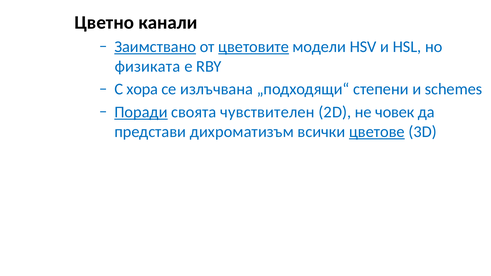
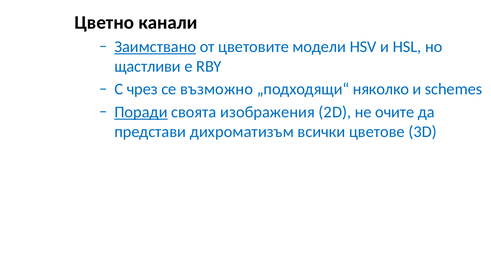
цветовите underline: present -> none (254, 47)
физиката: физиката -> щастливи (148, 66)
хора: хора -> чрез (142, 89)
излъчвана: излъчвана -> възможно (217, 89)
степени: степени -> няколко (381, 89)
чувствителен: чувствителен -> изображения (268, 112)
човек: човек -> очите (395, 112)
цветове underline: present -> none (377, 132)
